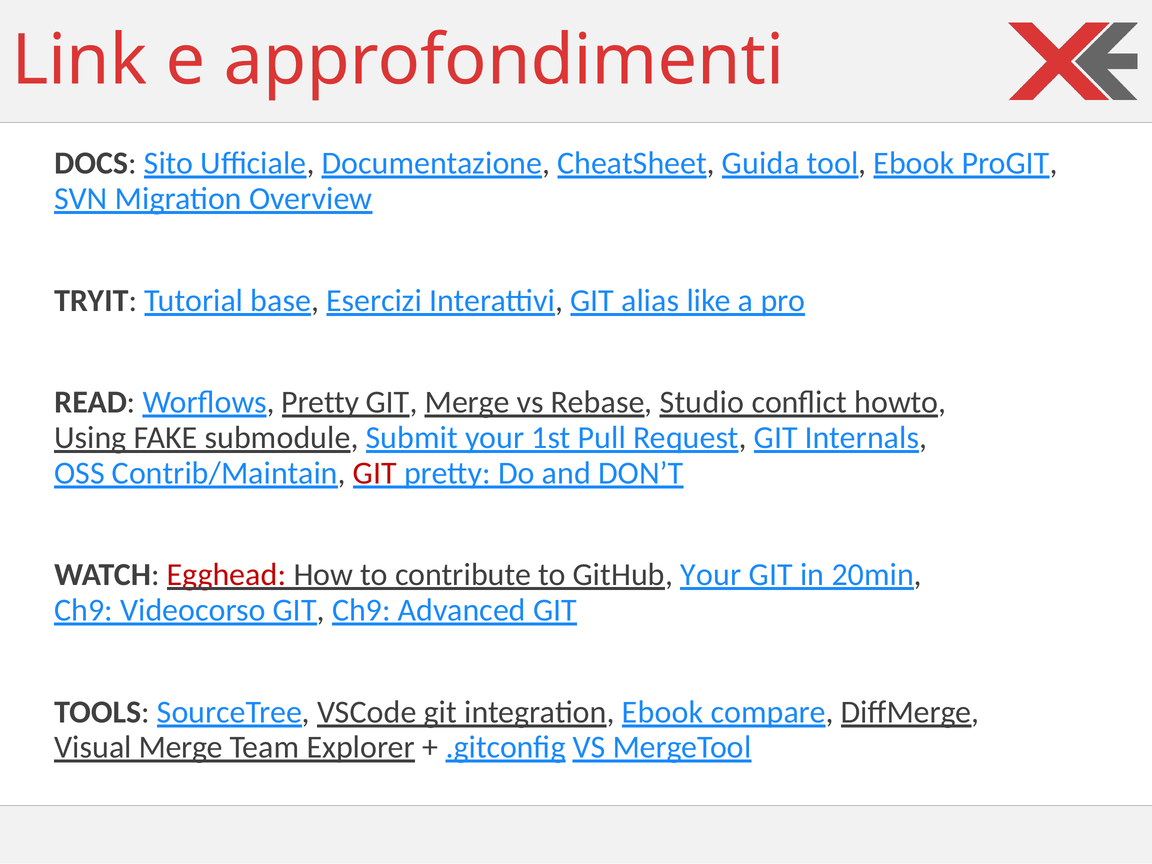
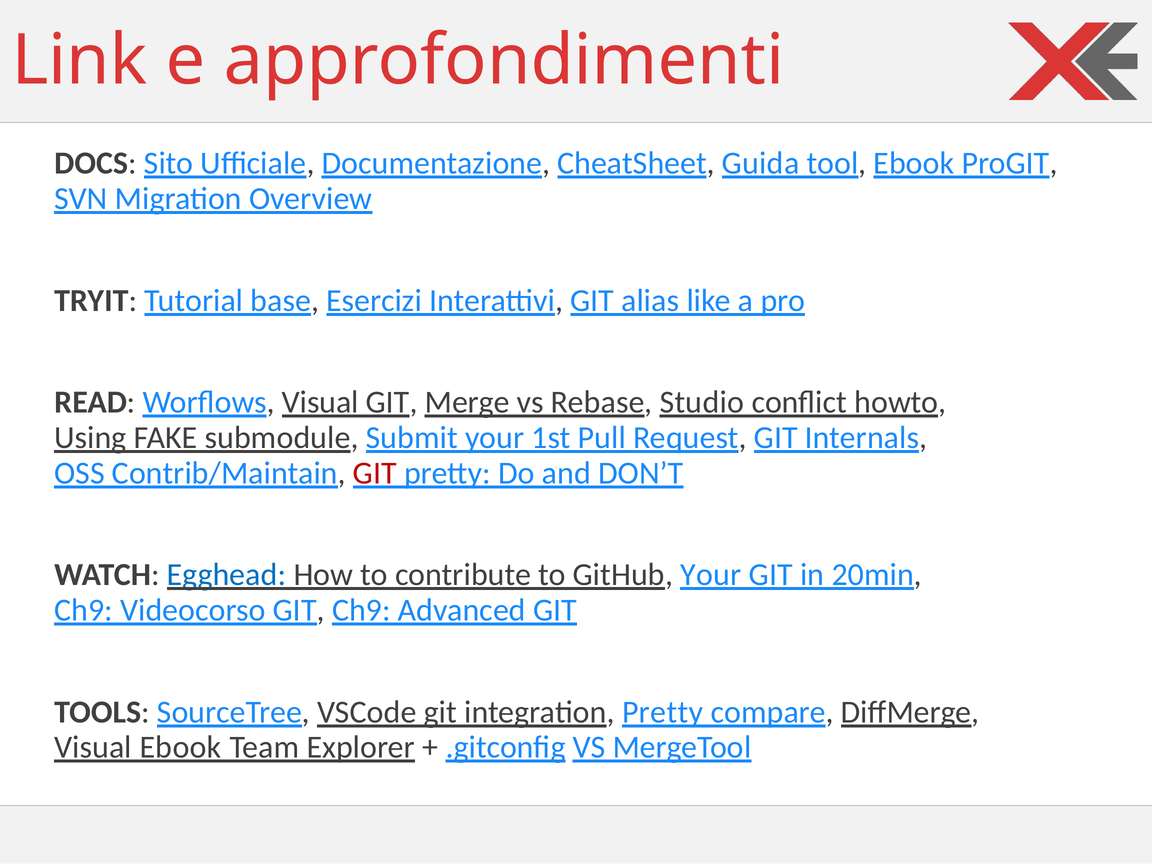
Worflows Pretty: Pretty -> Visual (320, 402)
Egghead colour: red -> blue (226, 575)
integration Ebook: Ebook -> Pretty (663, 712)
Visual Merge: Merge -> Ebook (181, 747)
